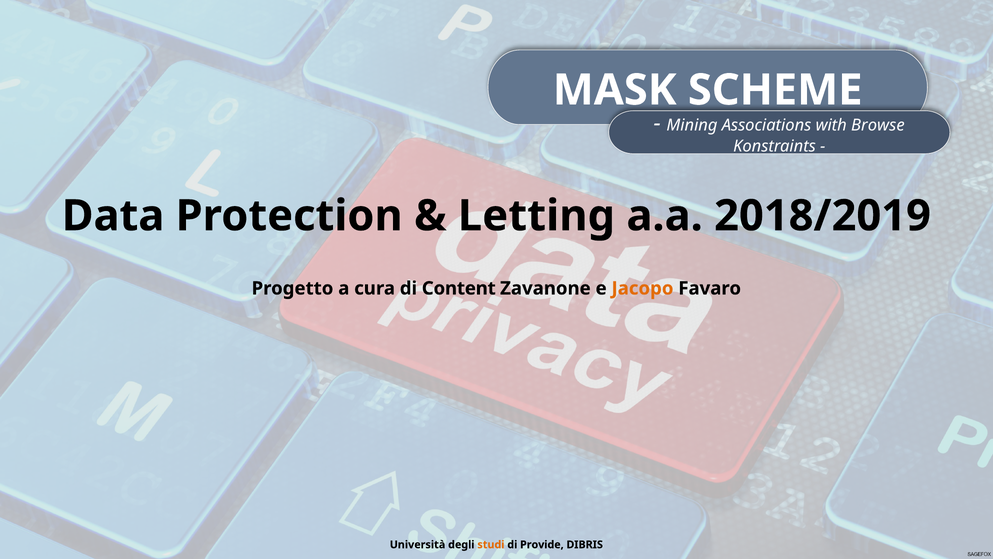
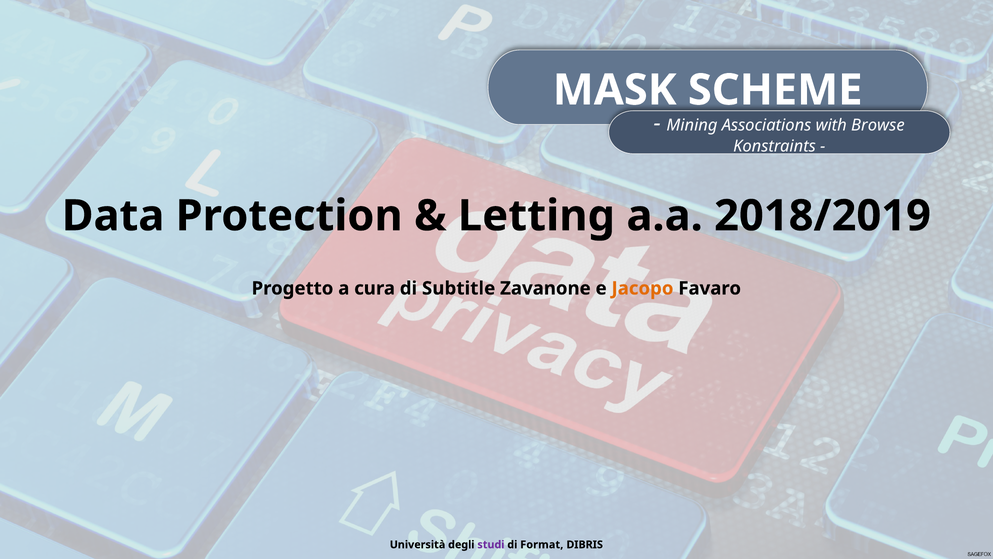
Content: Content -> Subtitle (459, 288)
studi colour: orange -> purple (491, 544)
Provide: Provide -> Format (542, 544)
